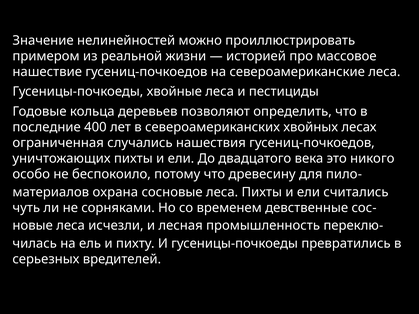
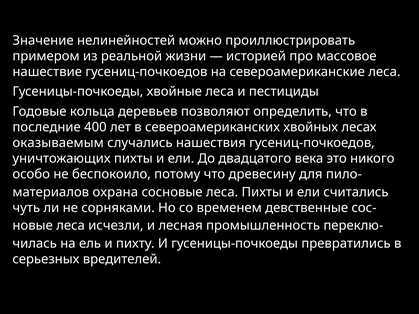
ограниченная: ограниченная -> оказываемым (58, 143)
